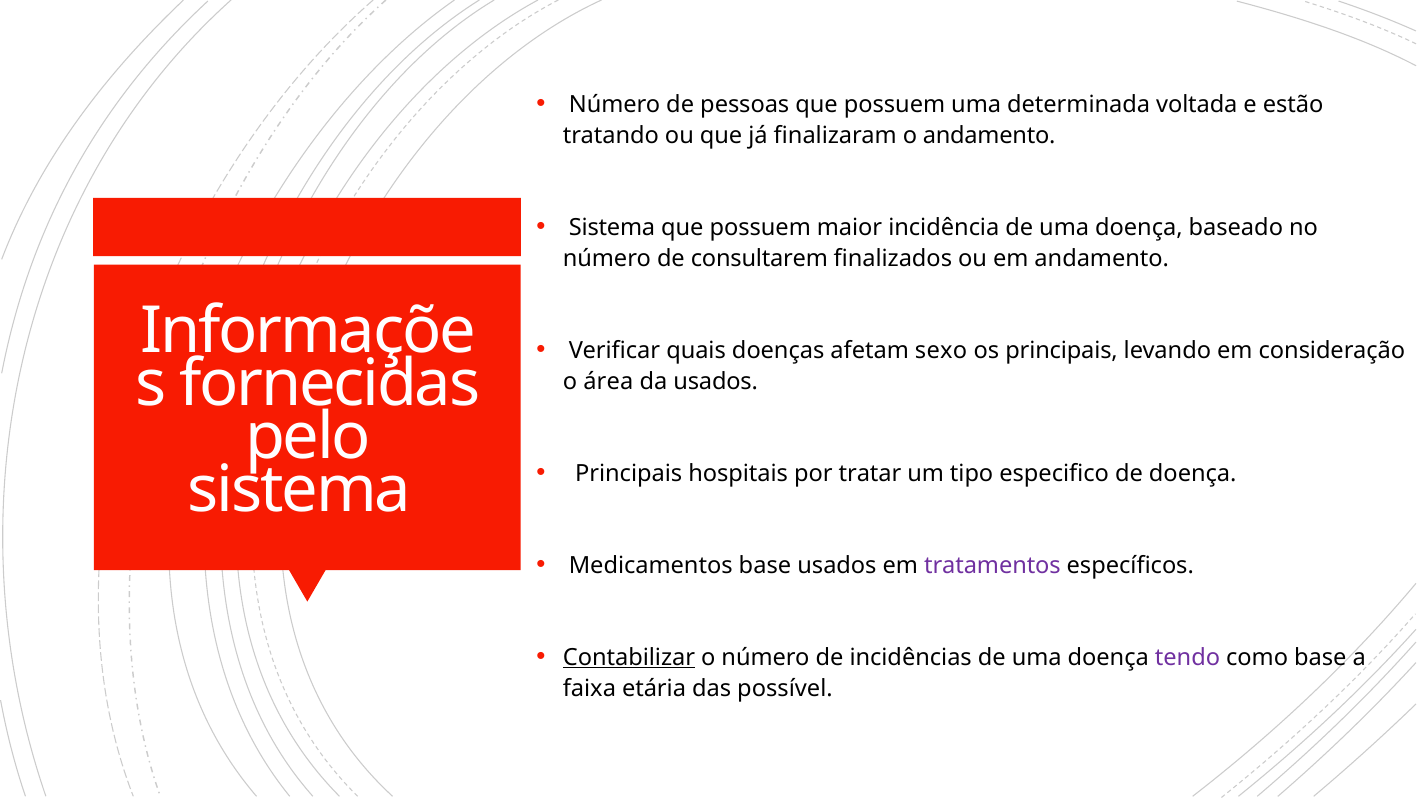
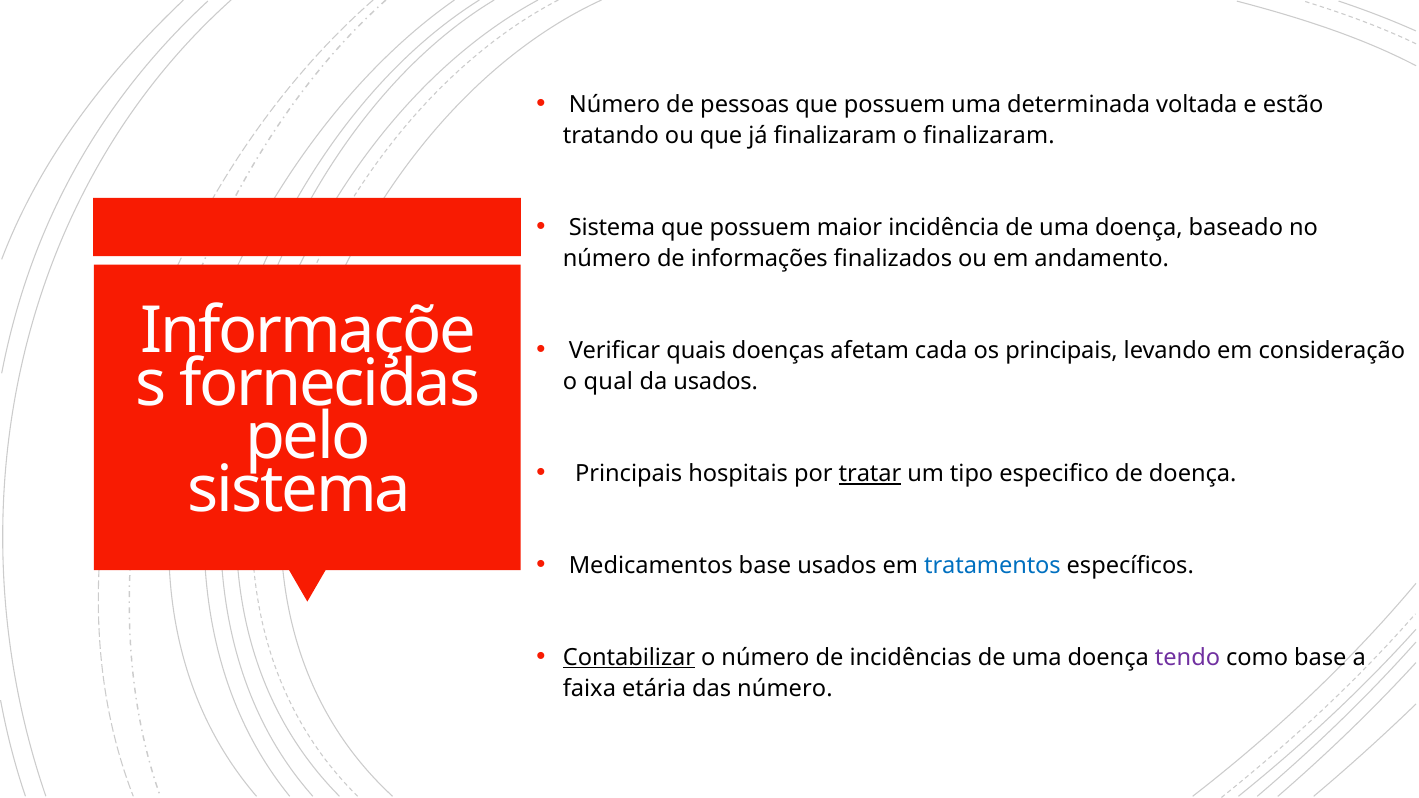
o andamento: andamento -> finalizaram (989, 136)
consultarem: consultarem -> informações (759, 259)
sexo: sexo -> cada (941, 351)
área: área -> qual (608, 382)
tratar underline: none -> present (870, 474)
tratamentos colour: purple -> blue (992, 566)
das possível: possível -> número (785, 689)
